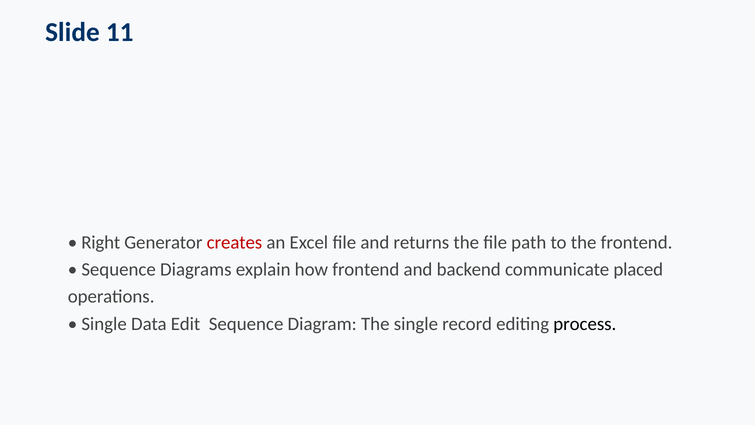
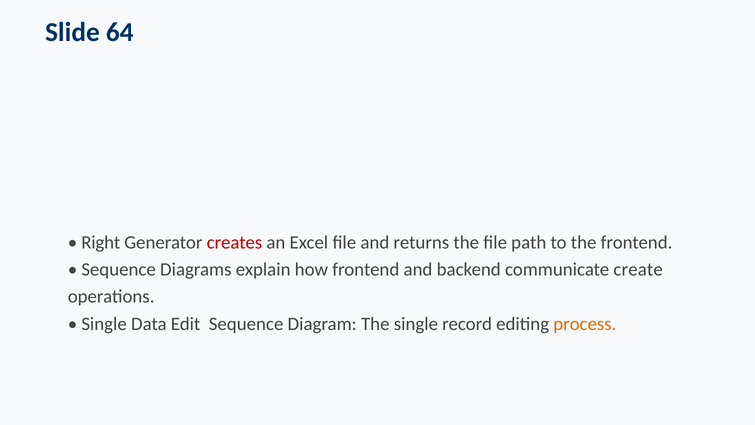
11: 11 -> 64 (120, 32)
placed: placed -> create (638, 269)
process colour: black -> orange (585, 324)
